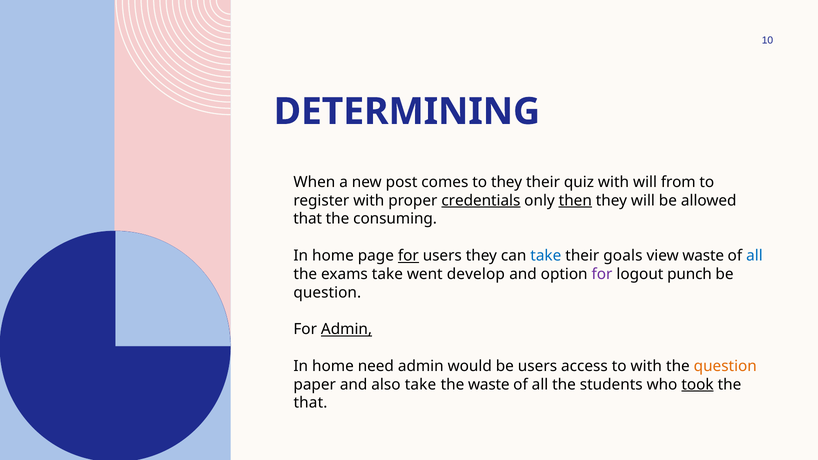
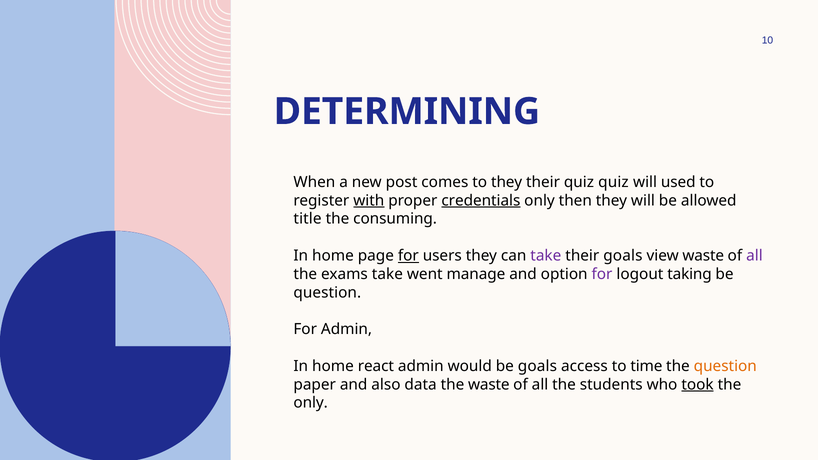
quiz with: with -> quiz (613, 182)
from: from -> used (678, 182)
with underline: none -> present (369, 201)
then underline: present -> none (575, 201)
that: that -> title (308, 219)
take colour: blue -> purple (546, 256)
all colour: blue -> purple (754, 256)
develop: develop -> manage (476, 274)
punch: punch -> taking (690, 274)
Admin underline: present -> none (347, 329)
need: need -> react (376, 366)
be users: users -> goals (537, 366)
to with: with -> time (646, 366)
also take: take -> data (421, 385)
that: that -> only (311, 403)
